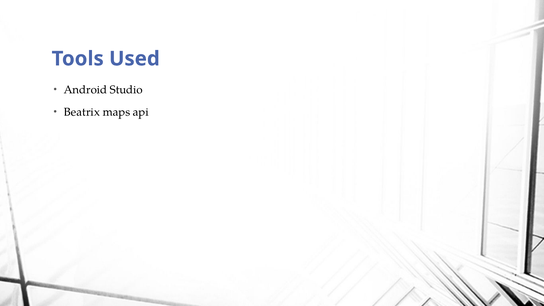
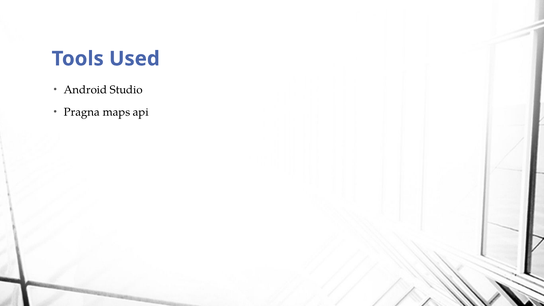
Beatrix: Beatrix -> Pragna (82, 112)
